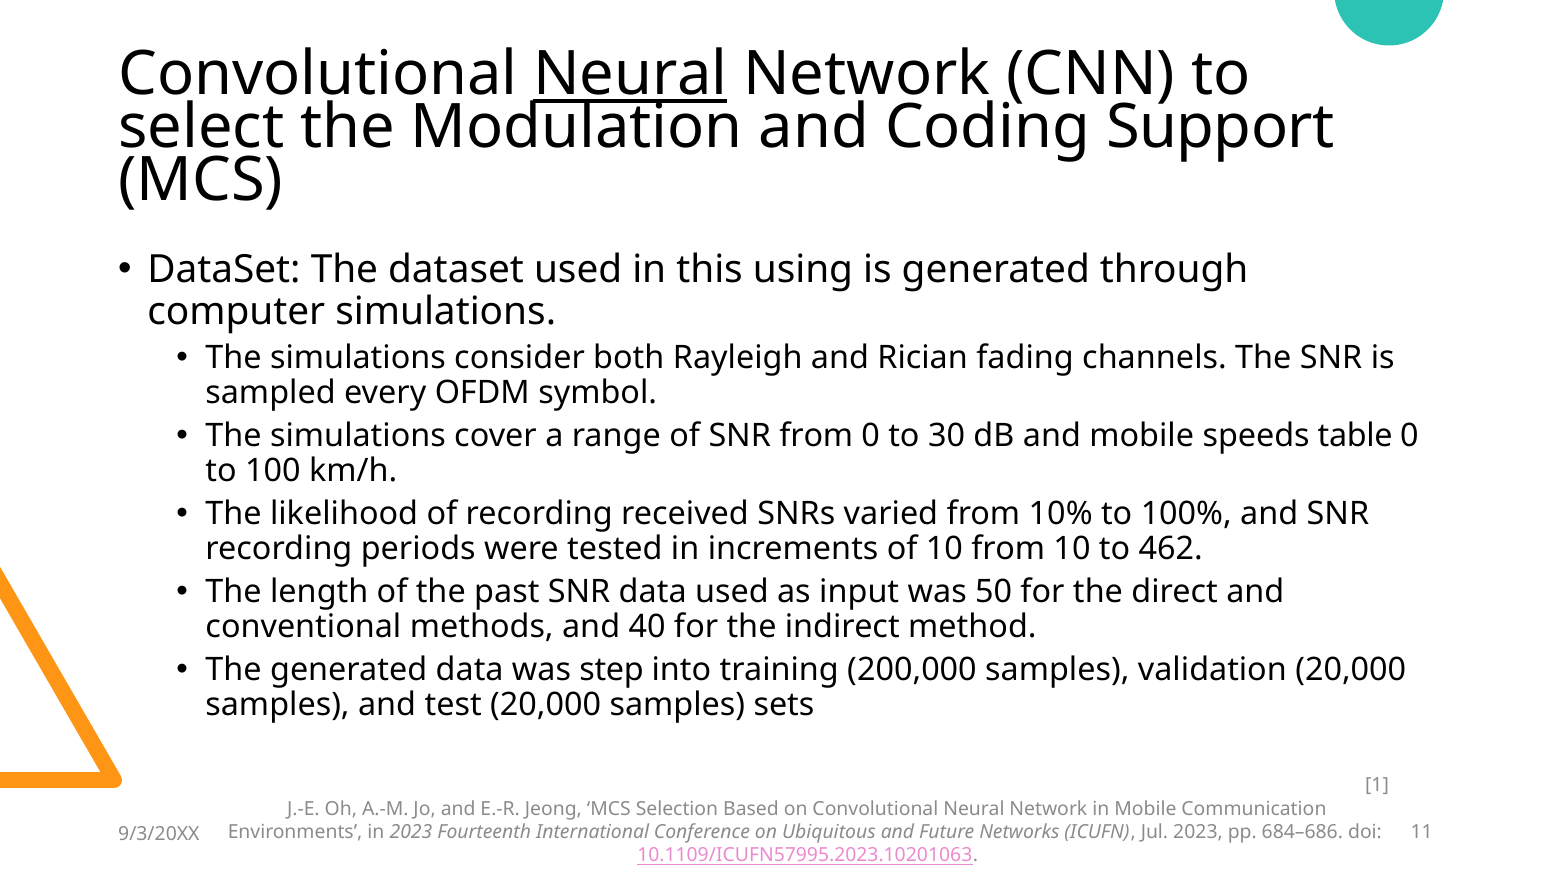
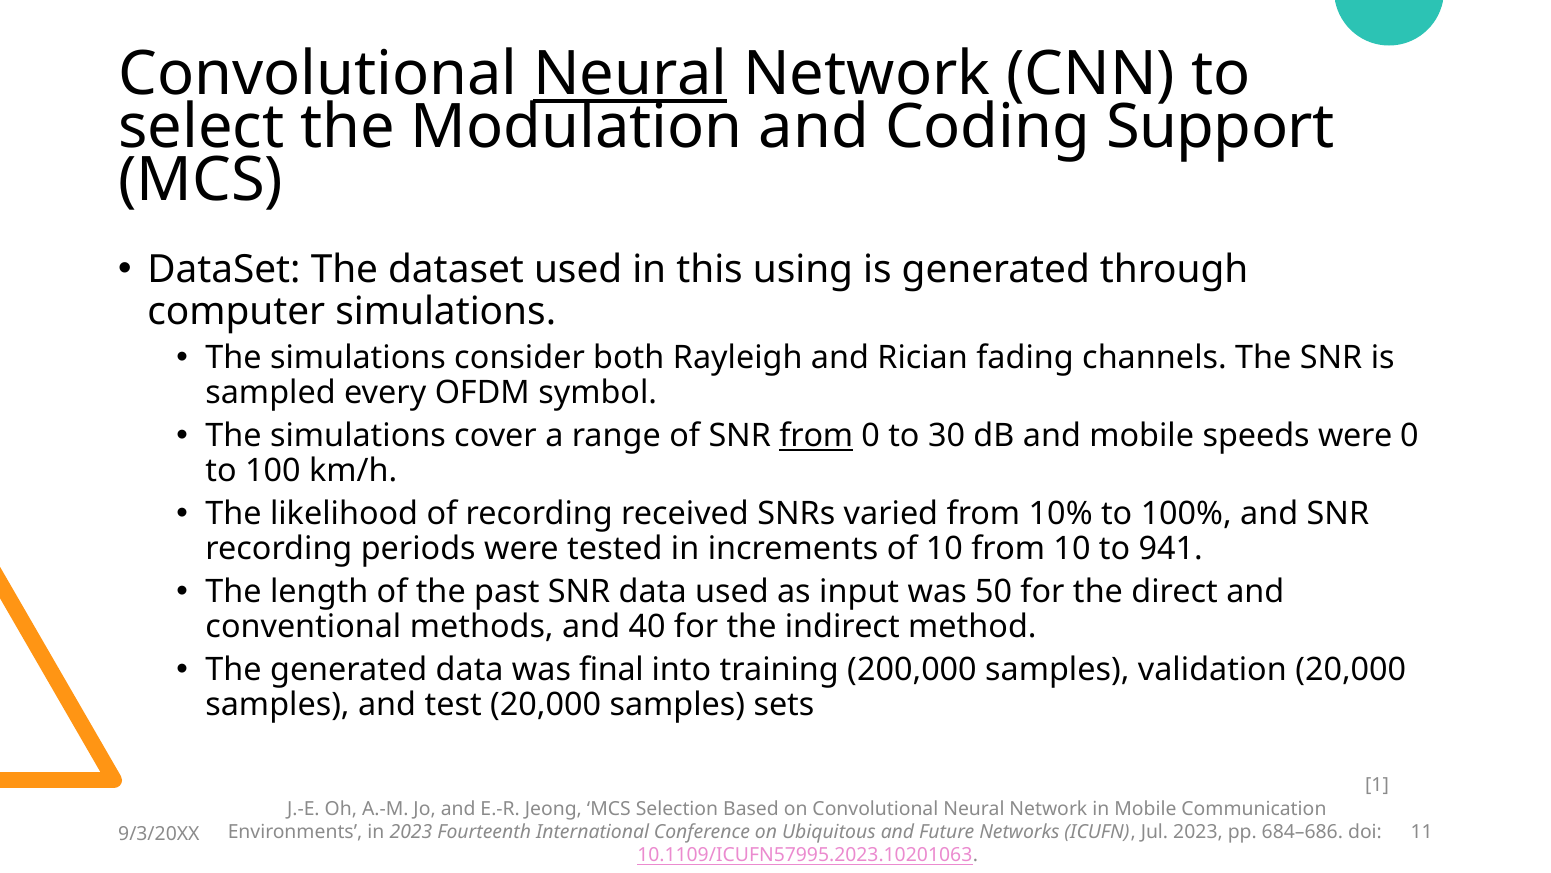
from underline: none -> present (816, 436)
speeds table: table -> were (1355, 436)
462: 462 -> 941 (1171, 549)
step: step -> final (611, 669)
